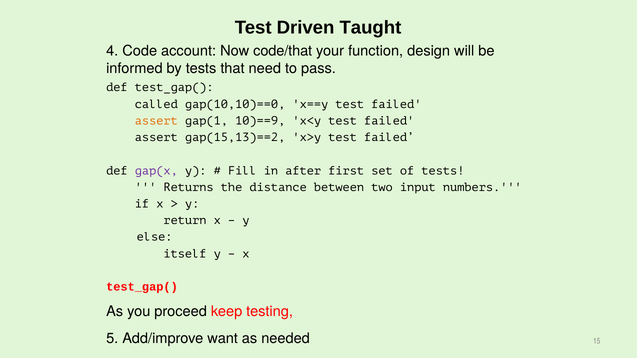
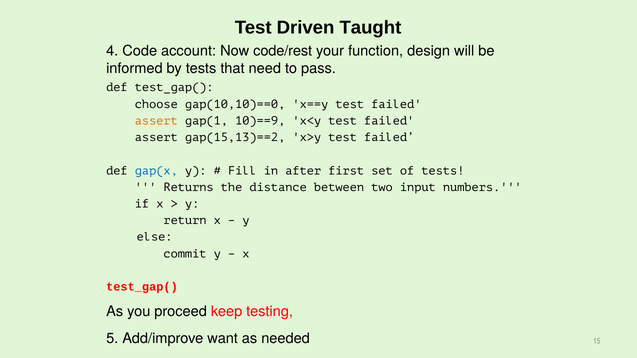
code/that: code/that -> code/rest (283, 51)
called: called -> choose (156, 104)
gap(x colour: purple -> blue (156, 171)
itself: itself -> commit (185, 254)
